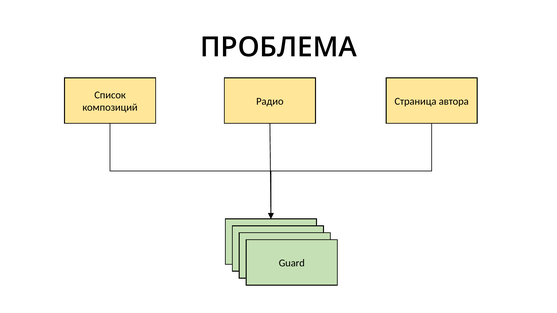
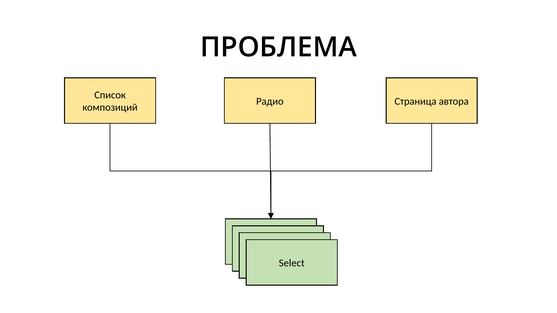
Guard: Guard -> Select (292, 263)
